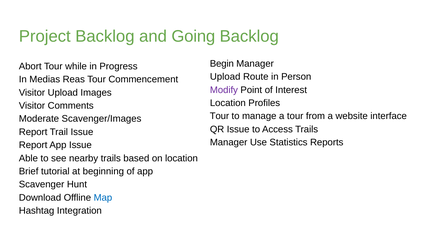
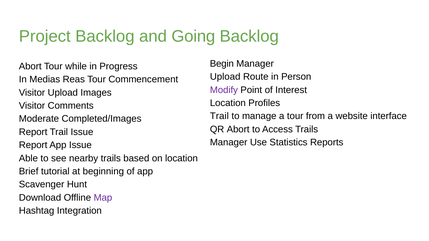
Tour: Tour -> Trail (219, 116)
Scavenger/Images: Scavenger/Images -> Completed/Images (102, 119)
QR Issue: Issue -> Abort (238, 129)
Map colour: blue -> purple (103, 198)
